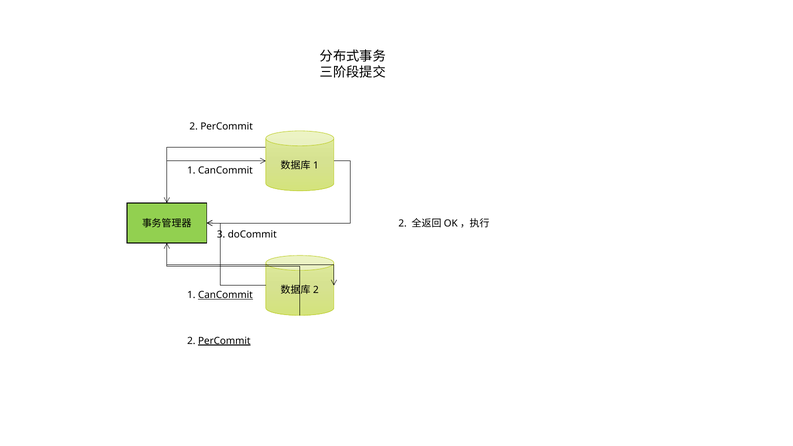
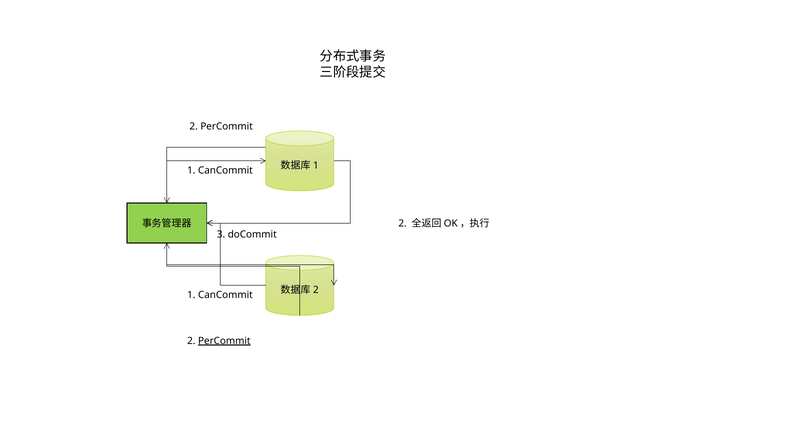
CanCommit underline: present -> none (225, 295)
